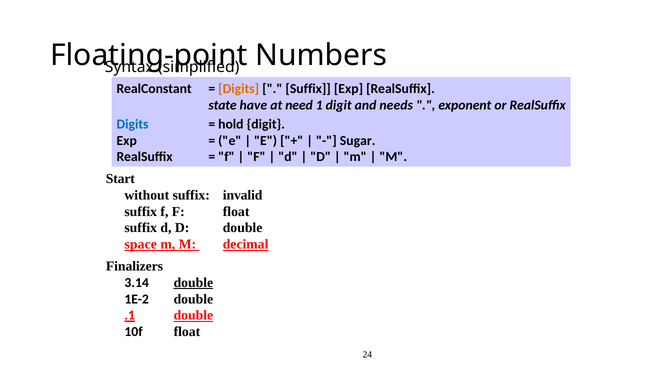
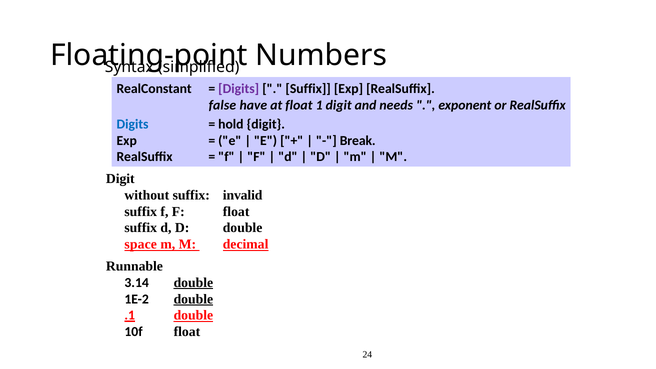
Digits colour: orange -> purple (239, 89)
state: state -> false (222, 105)
at need: need -> float (299, 105)
Sugar: Sugar -> Break (358, 141)
Start: Start -> Digit (120, 179)
Finalizers: Finalizers -> Runnable (134, 266)
double underline: none -> present (193, 299)
